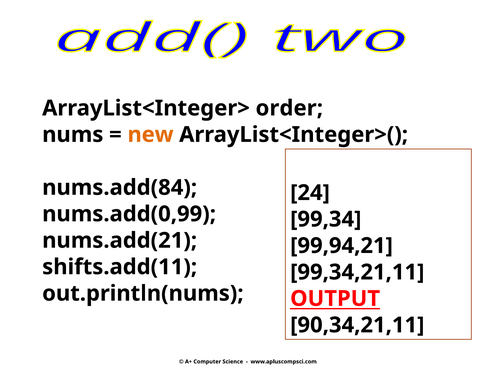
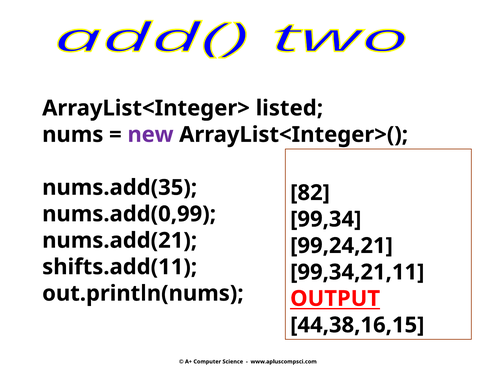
order: order -> listed (289, 108)
new colour: orange -> purple (151, 135)
nums.add(84: nums.add(84 -> nums.add(35 (120, 188)
24: 24 -> 82 (310, 193)
99,94,21: 99,94,21 -> 99,24,21 (342, 246)
90,34,21,11: 90,34,21,11 -> 44,38,16,15 (357, 325)
